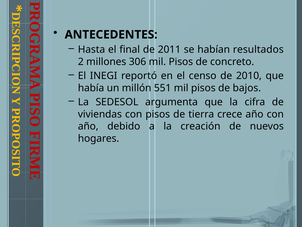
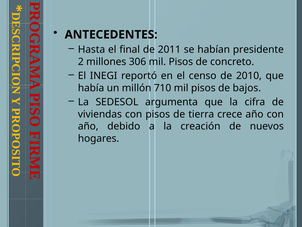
resultados: resultados -> presidente (258, 50)
551: 551 -> 710 (163, 88)
